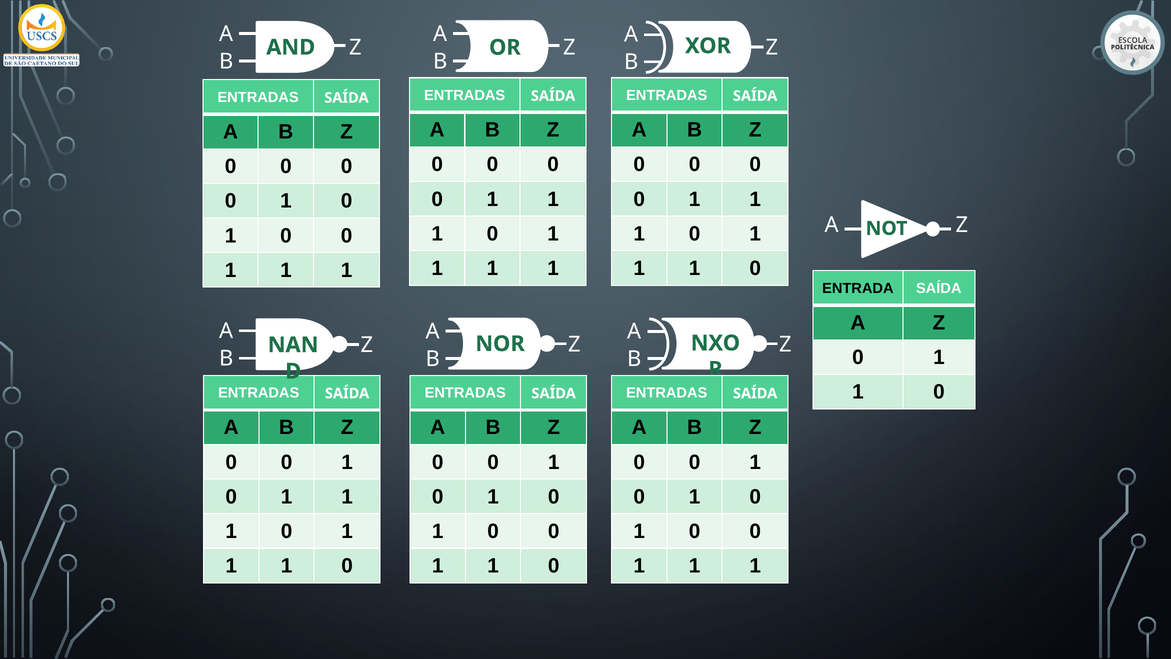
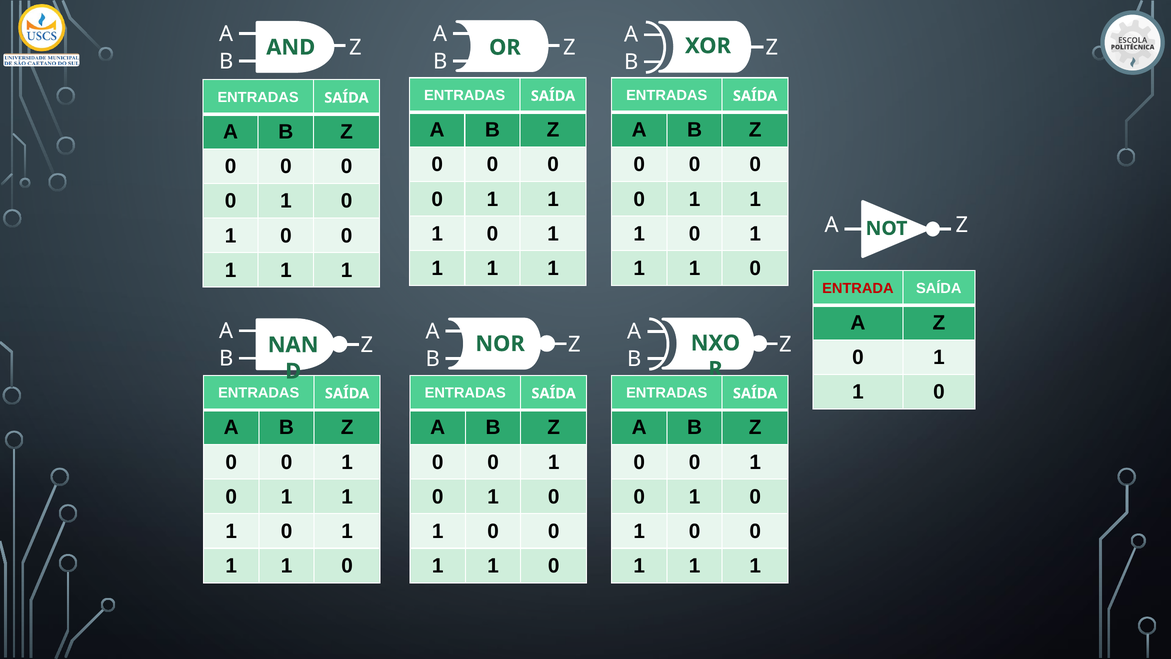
ENTRADA colour: black -> red (858, 288)
